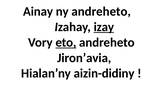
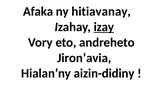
Ainay: Ainay -> Afaka (38, 11)
ny andreheto: andreheto -> hitiavanay (101, 11)
eto underline: present -> none (66, 42)
